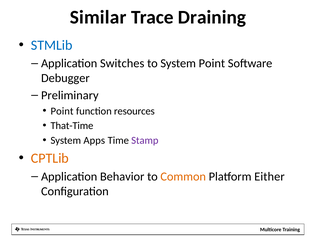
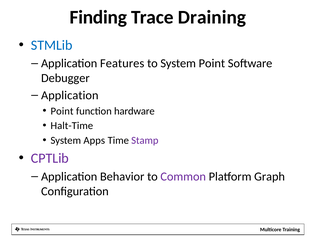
Similar: Similar -> Finding (98, 17)
Switches: Switches -> Features (122, 63)
Preliminary: Preliminary -> Application (70, 95)
resources: resources -> hardware (134, 111)
That-Time: That-Time -> Halt-Time (72, 126)
CPTLib colour: orange -> purple (50, 158)
Common colour: orange -> purple (183, 176)
Either: Either -> Graph (270, 176)
